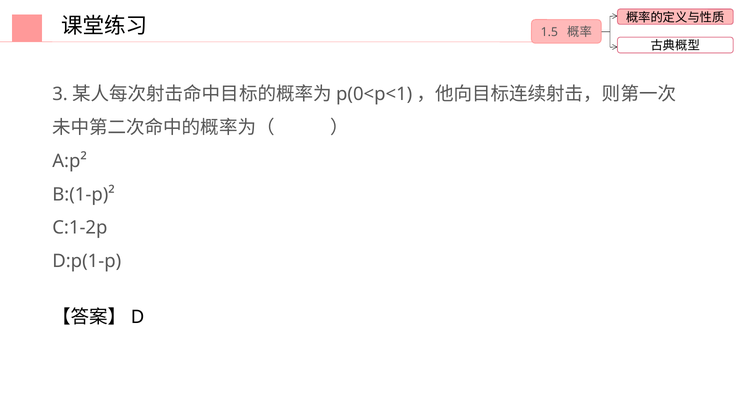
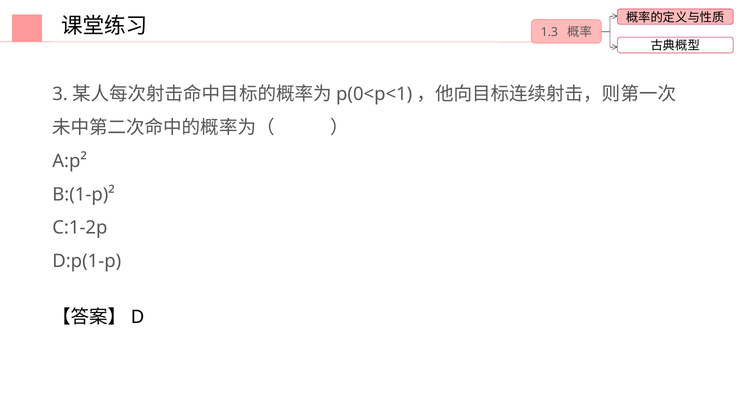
1.5: 1.5 -> 1.3 (549, 32)
